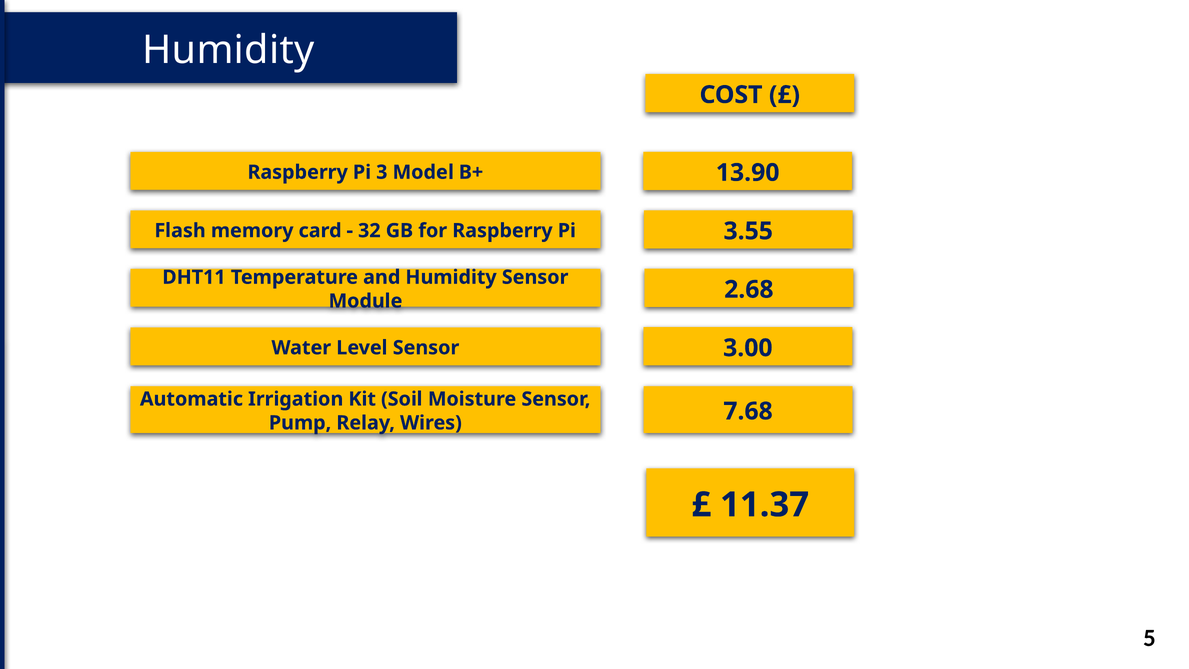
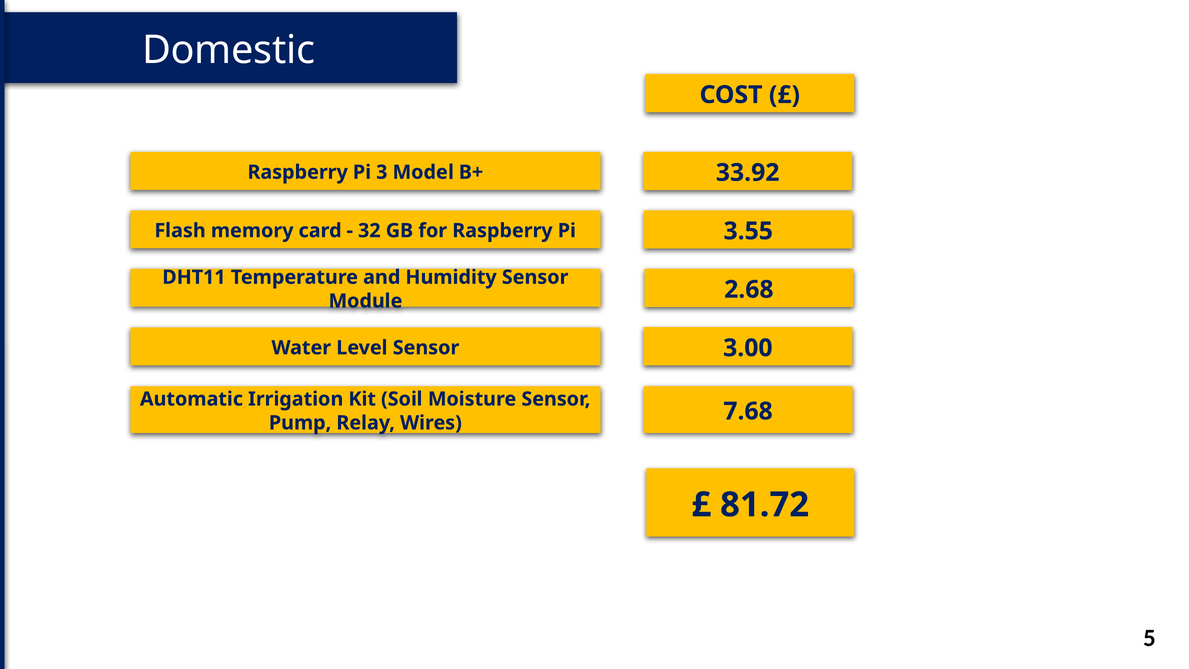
Humidity: Humidity -> Domestic (229, 50)
13.90: 13.90 -> 33.92 (748, 173)
11.37: 11.37 -> 81.72 (765, 505)
